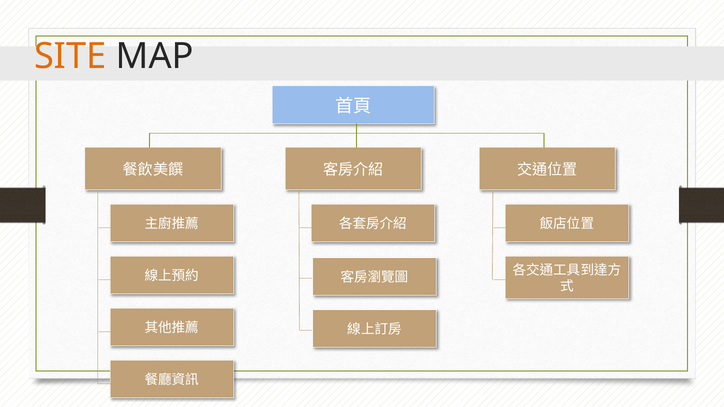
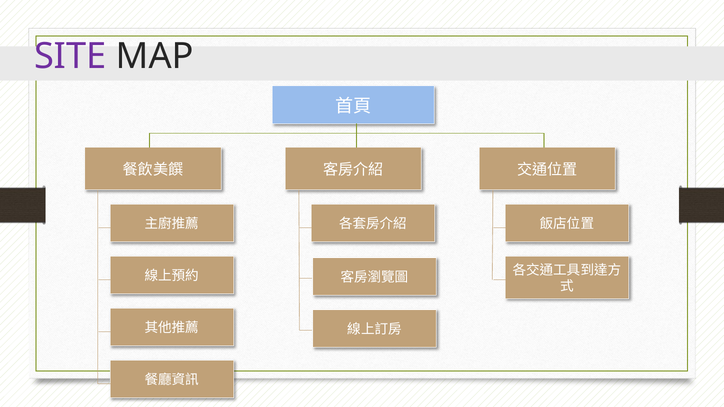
SITE colour: orange -> purple (70, 56)
